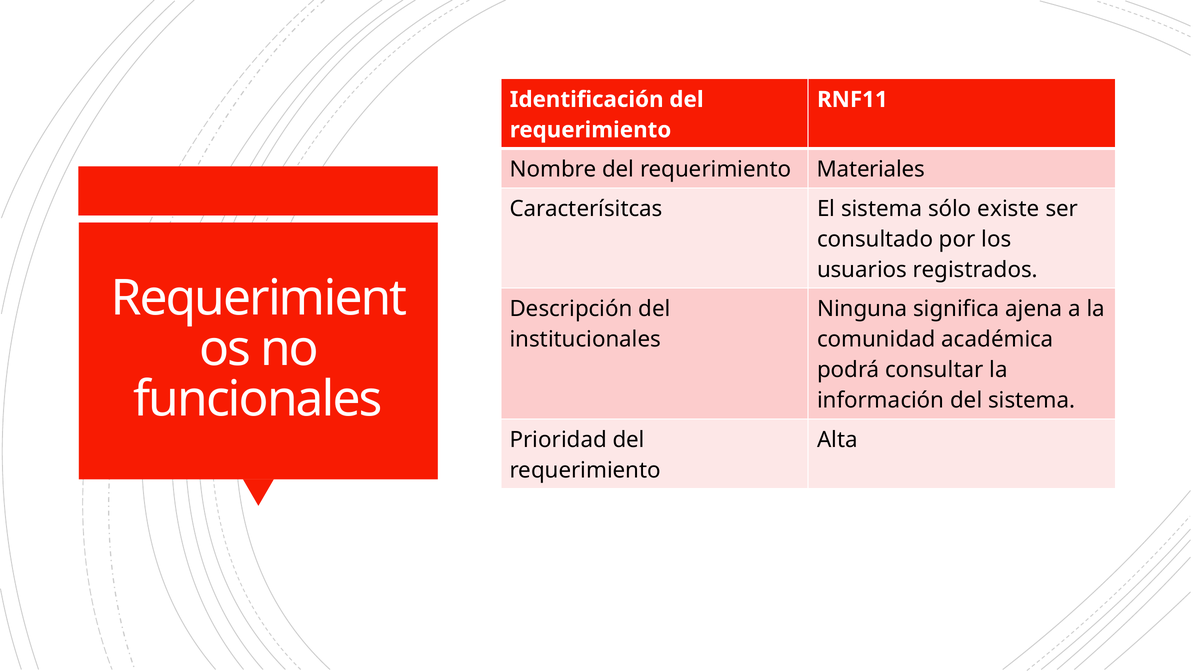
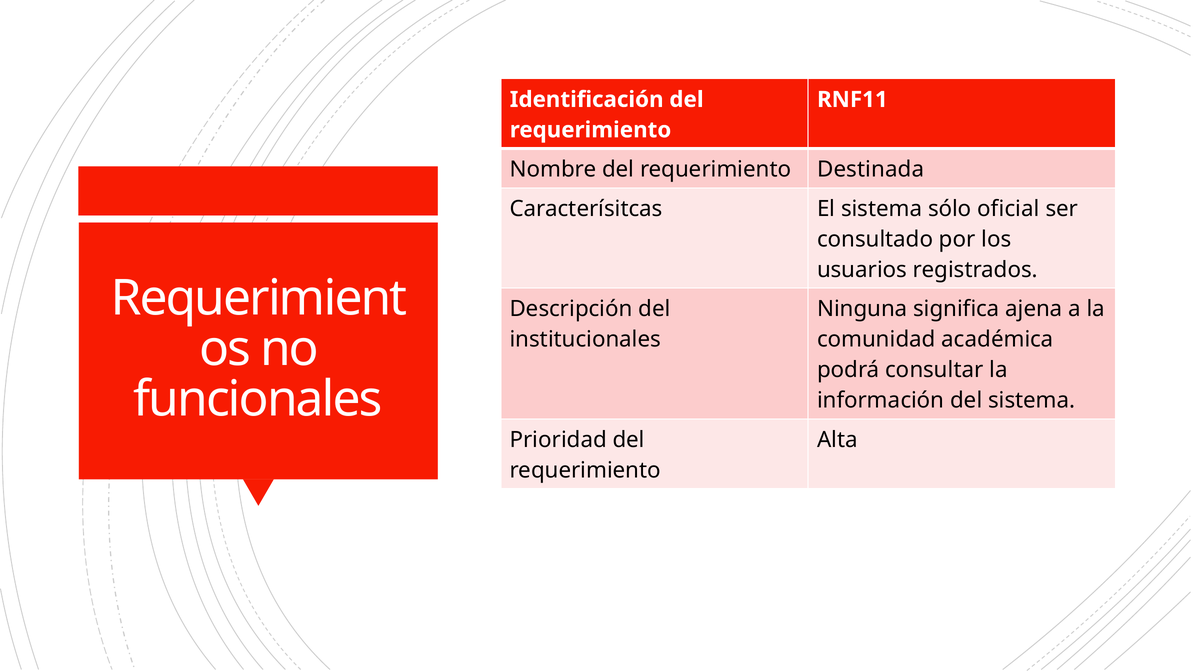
Materiales: Materiales -> Destinada (871, 169)
existe: existe -> oficial (1008, 209)
